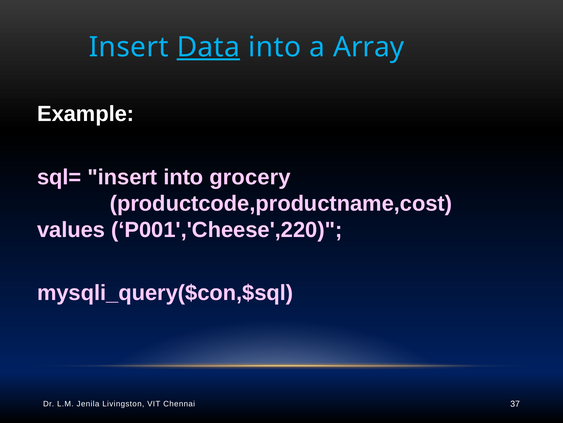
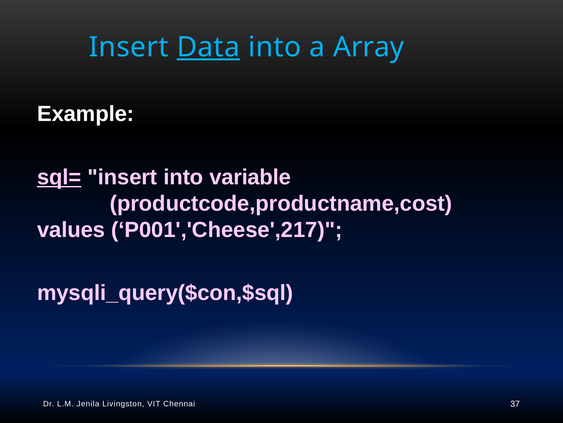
sql= underline: none -> present (59, 177)
grocery: grocery -> variable (250, 177)
P001','Cheese',220: P001','Cheese',220 -> P001','Cheese',217 (227, 229)
